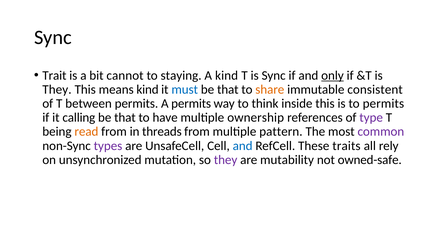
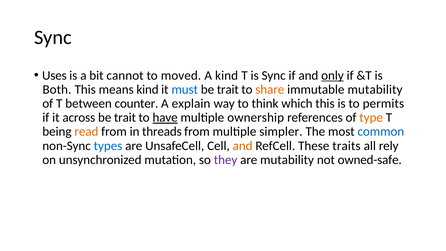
Trait: Trait -> Uses (54, 75)
staying: staying -> moved (181, 75)
They: They -> Both (57, 89)
that: that -> trait (228, 89)
immutable consistent: consistent -> mutability (375, 89)
between permits: permits -> counter (136, 104)
A permits: permits -> explain (191, 104)
inside: inside -> which (297, 104)
calling: calling -> across (79, 118)
that: that -> trait (125, 118)
have underline: none -> present (165, 118)
type colour: purple -> orange (371, 118)
pattern: pattern -> simpler (281, 132)
common colour: purple -> blue (381, 132)
types colour: purple -> blue (108, 146)
and colour: blue -> orange (243, 146)
